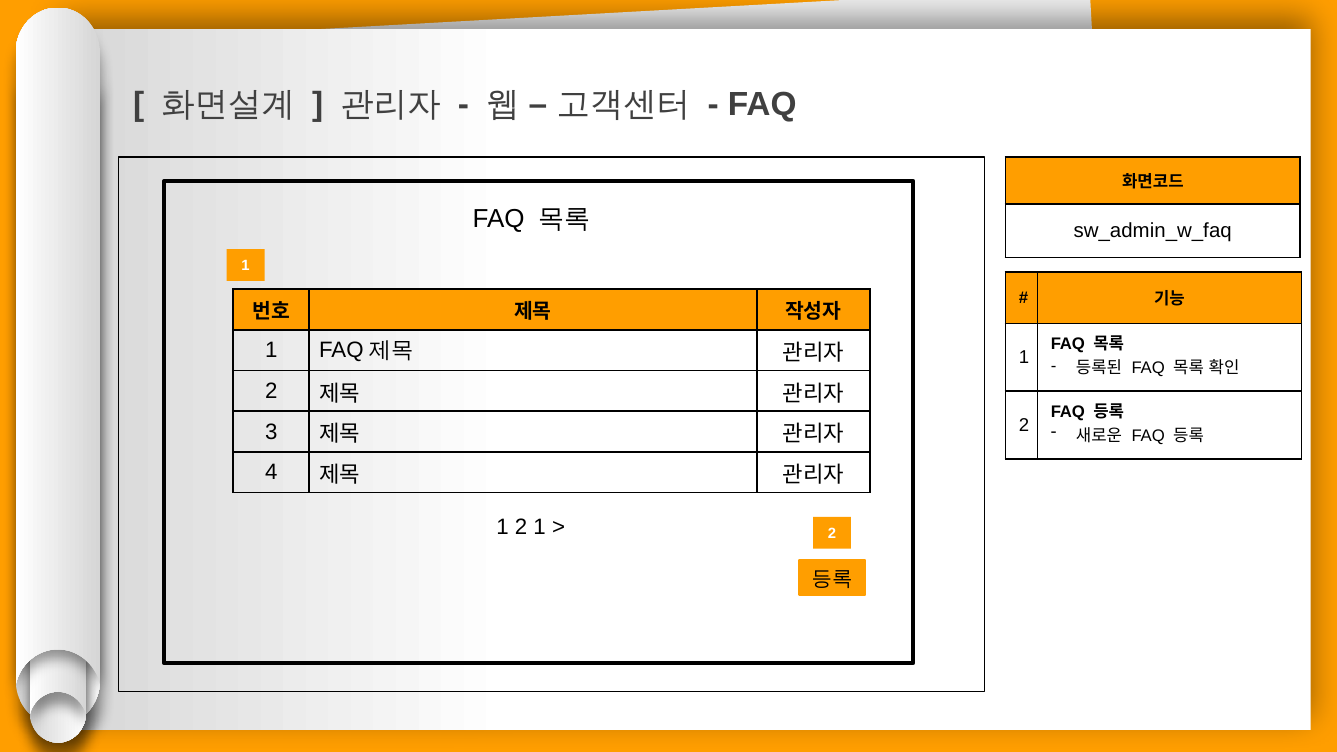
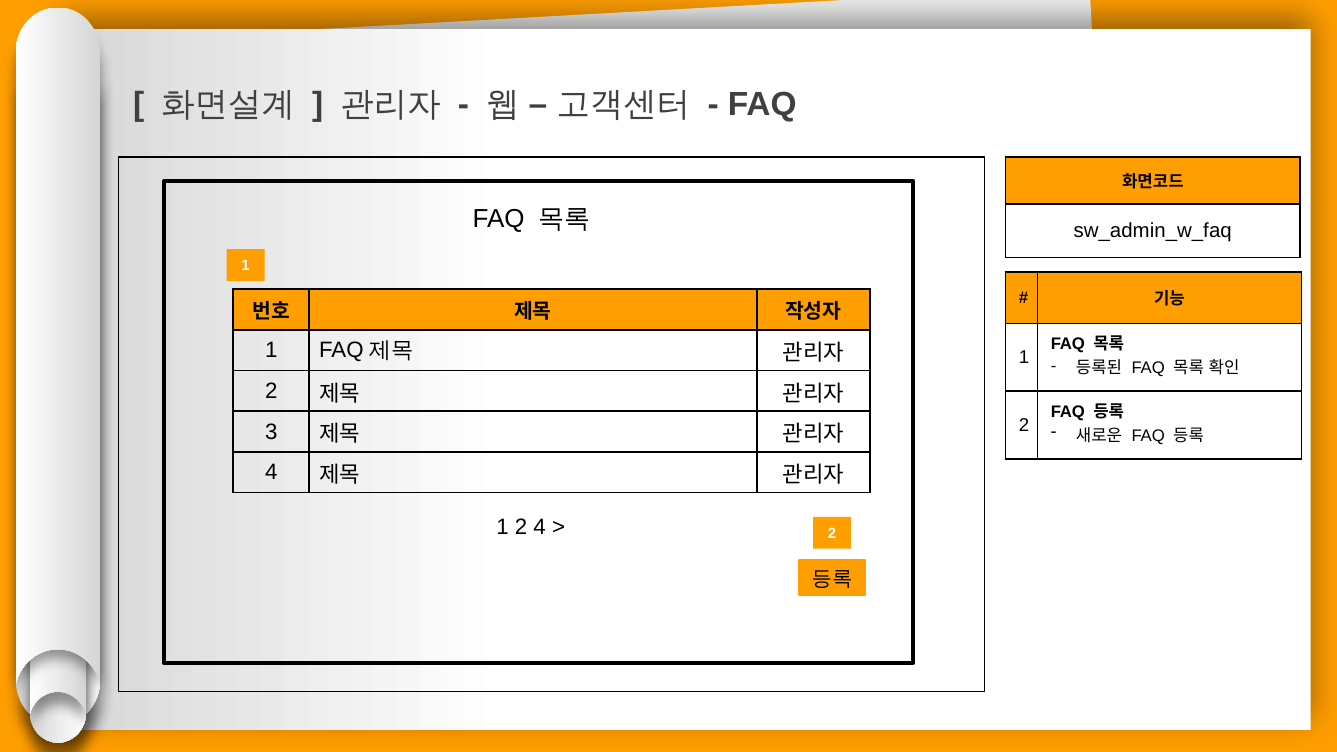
1: 1 -> 4 (540, 528)
